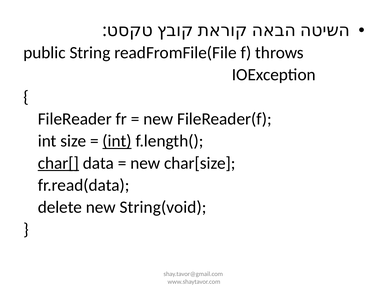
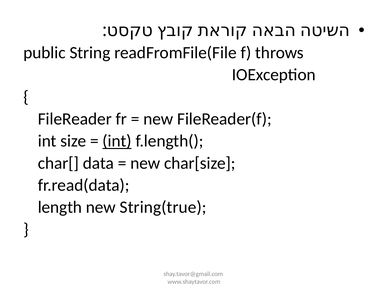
char[ underline: present -> none (58, 163)
delete: delete -> length (60, 207)
String(void: String(void -> String(true (163, 207)
